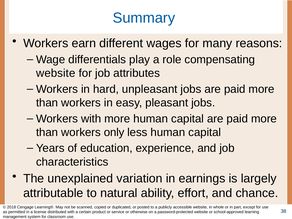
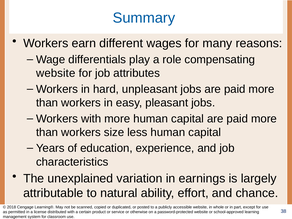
only: only -> size (114, 132)
